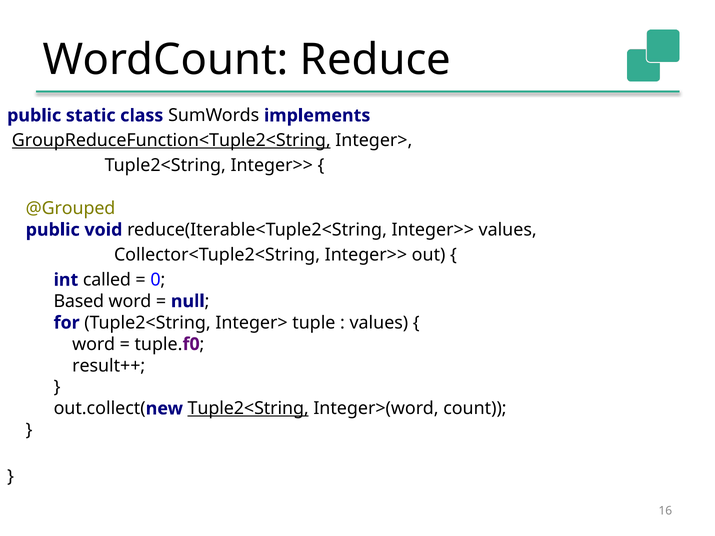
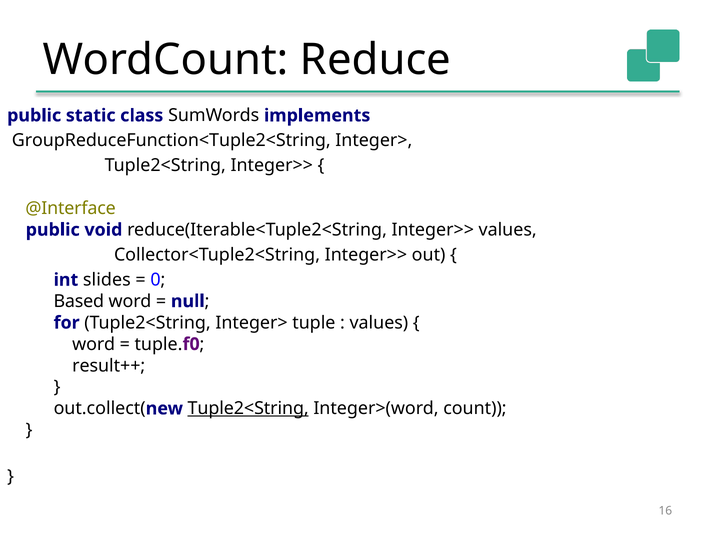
GroupReduceFunction<Tuple2<String underline: present -> none (171, 141)
@Grouped: @Grouped -> @Interface (71, 208)
called: called -> slides (107, 280)
